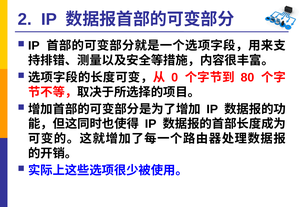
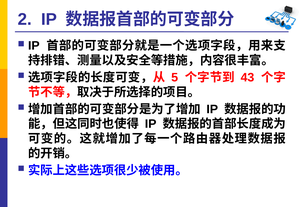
0: 0 -> 5 (175, 77)
80: 80 -> 43 (247, 77)
